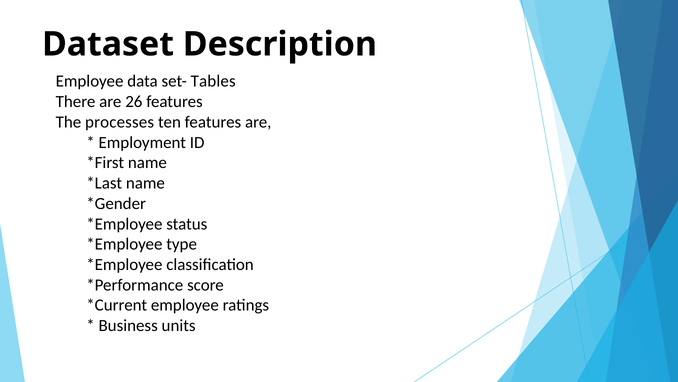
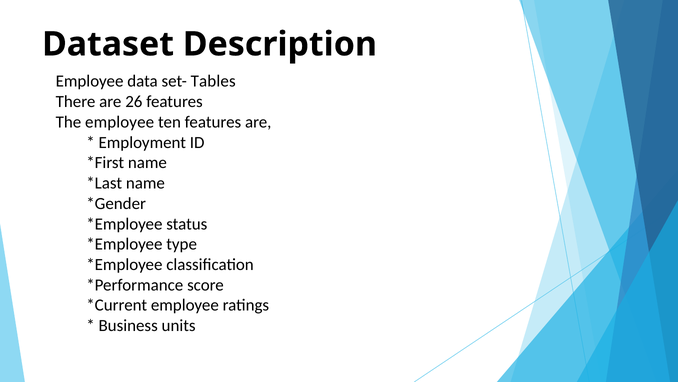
The processes: processes -> employee (120, 122)
